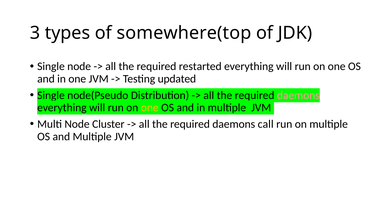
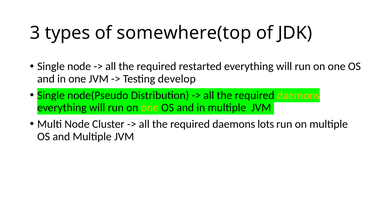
updated: updated -> develop (177, 79)
daemons colour: pink -> yellow (298, 95)
call: call -> lots (266, 124)
